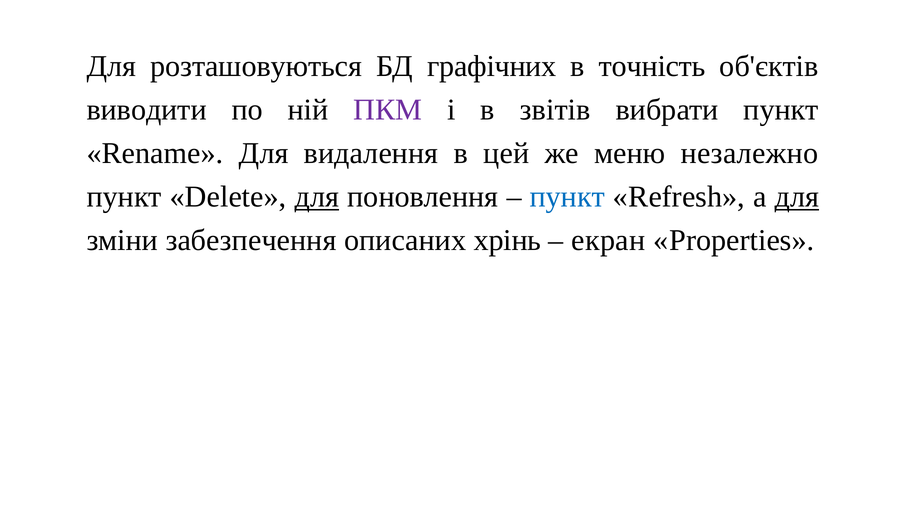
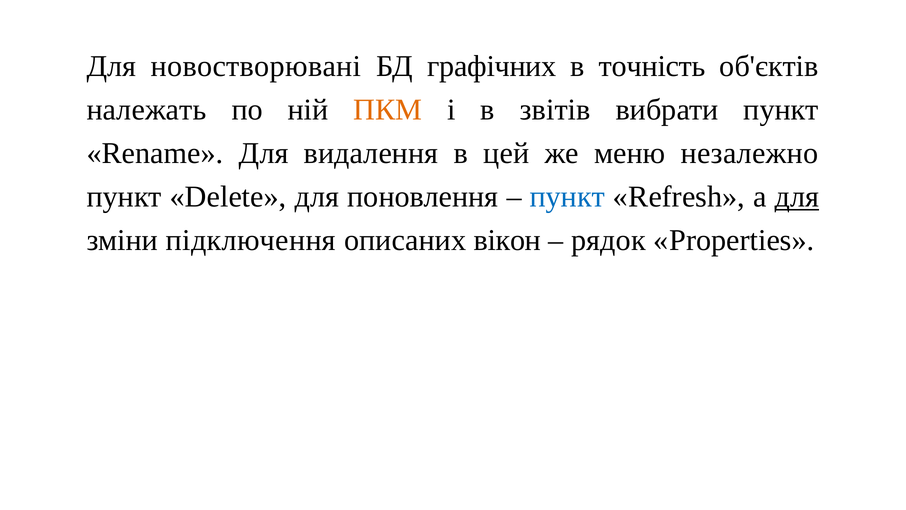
розташовуються: розташовуються -> новостворювані (256, 66)
виводити: виводити -> належать (147, 110)
ПКМ colour: purple -> orange (388, 110)
для underline: present -> none (317, 197)
забезпечення: забезпечення -> підключення (251, 240)
хрінь: хрінь -> вікон (507, 240)
екран: екран -> рядок (608, 240)
